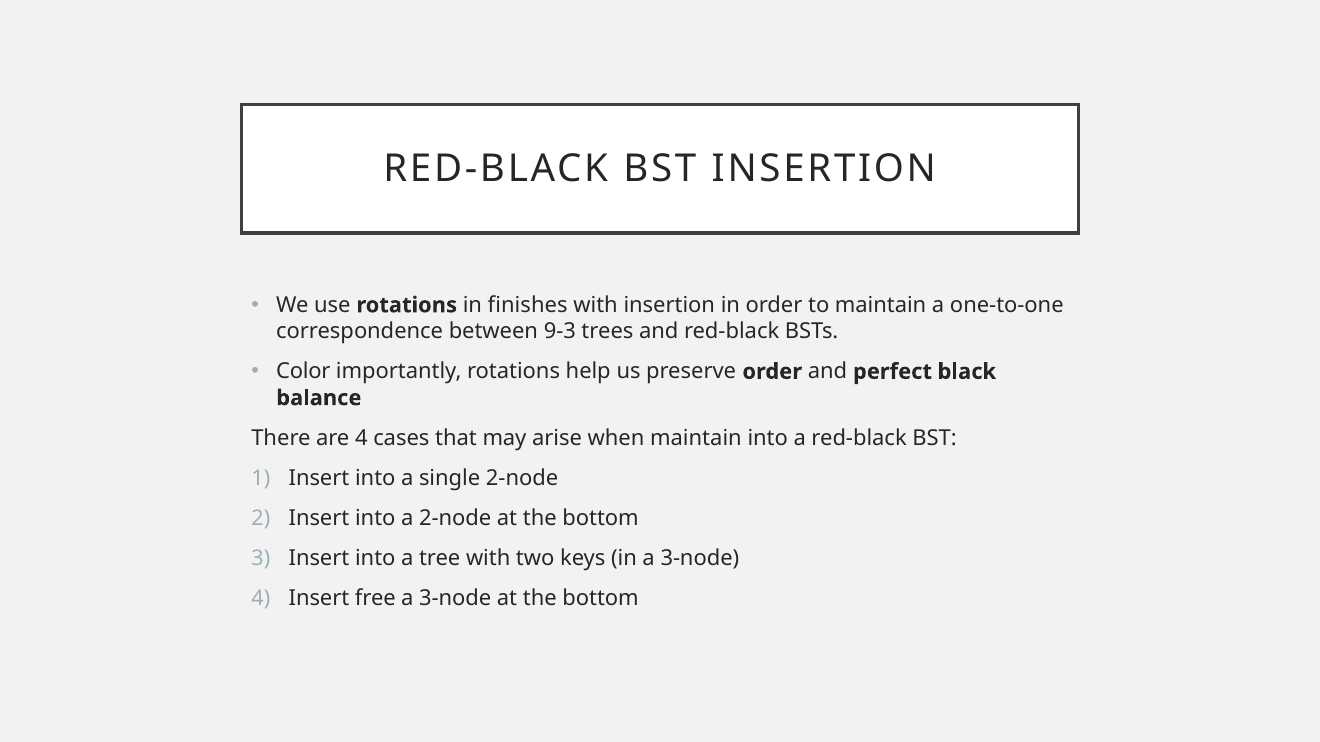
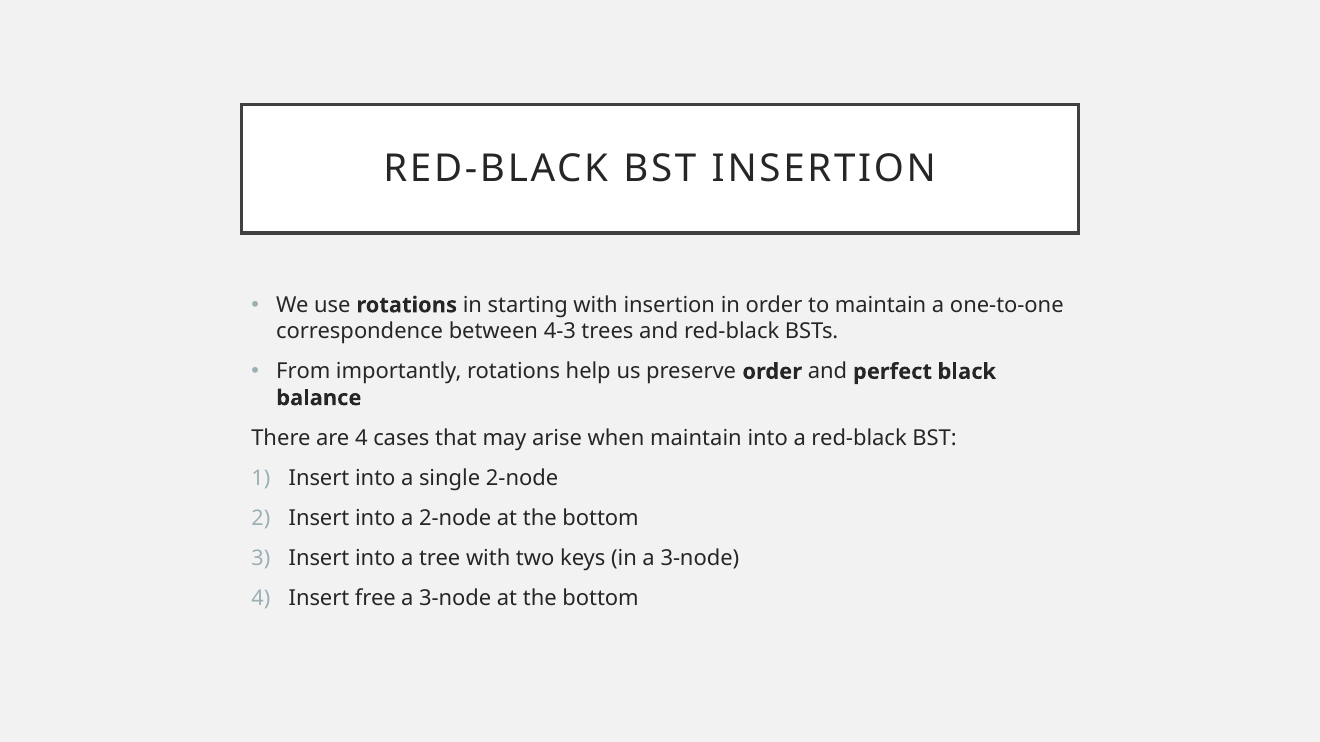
finishes: finishes -> starting (528, 305)
9-3: 9-3 -> 4-3 (560, 332)
Color: Color -> From (303, 372)
